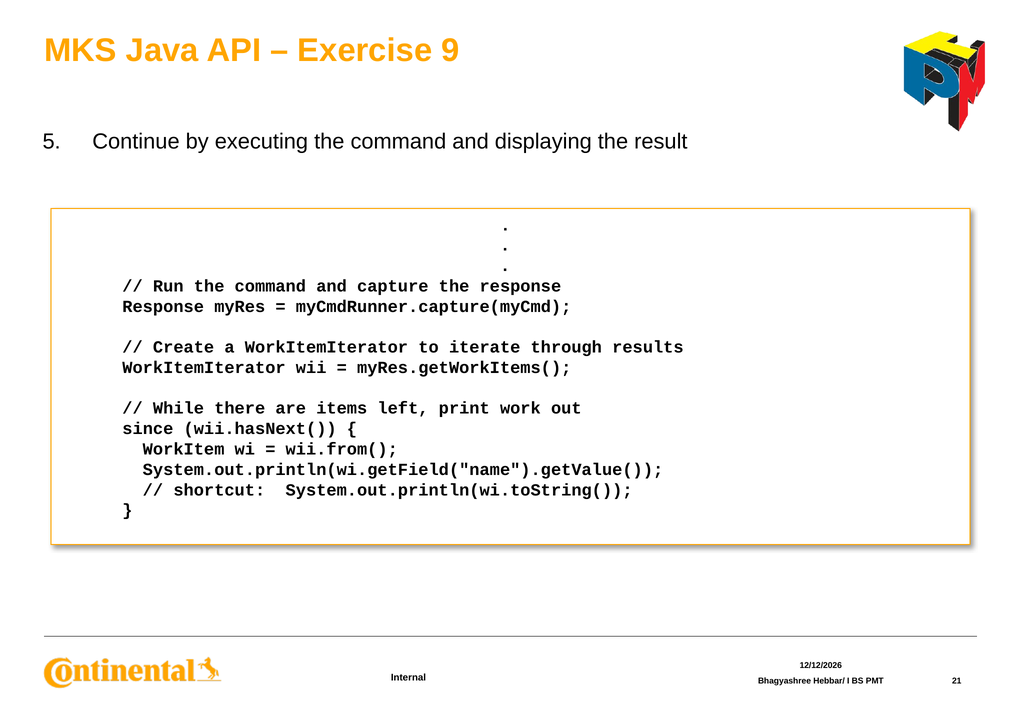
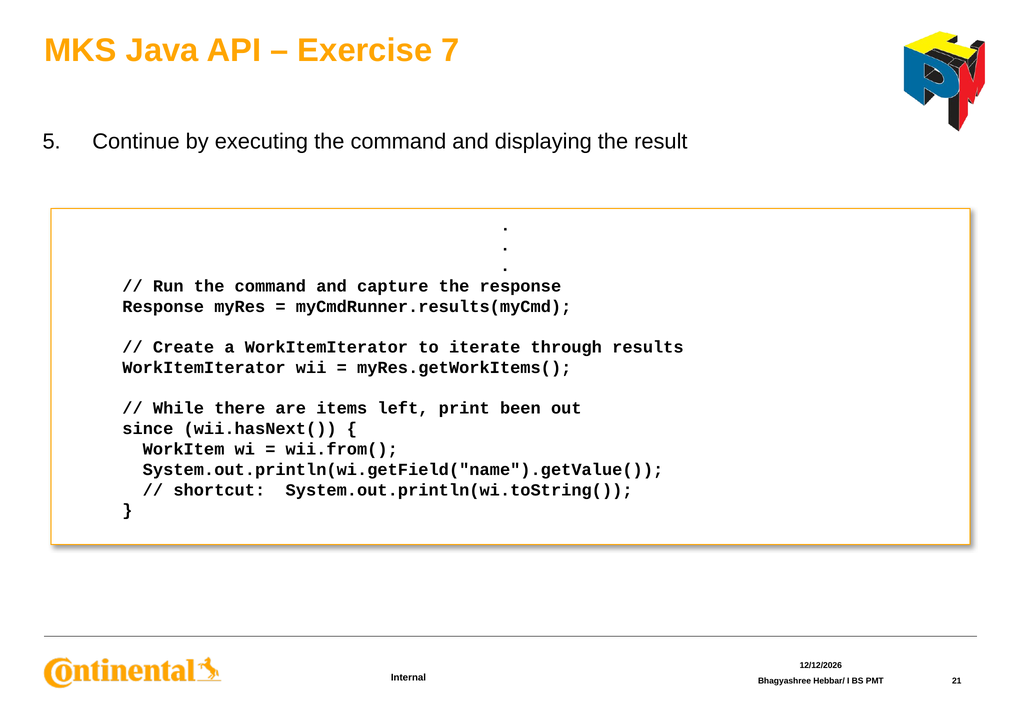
9: 9 -> 7 (450, 50)
myCmdRunner.capture(myCmd: myCmdRunner.capture(myCmd -> myCmdRunner.results(myCmd (434, 306)
work: work -> been (520, 408)
